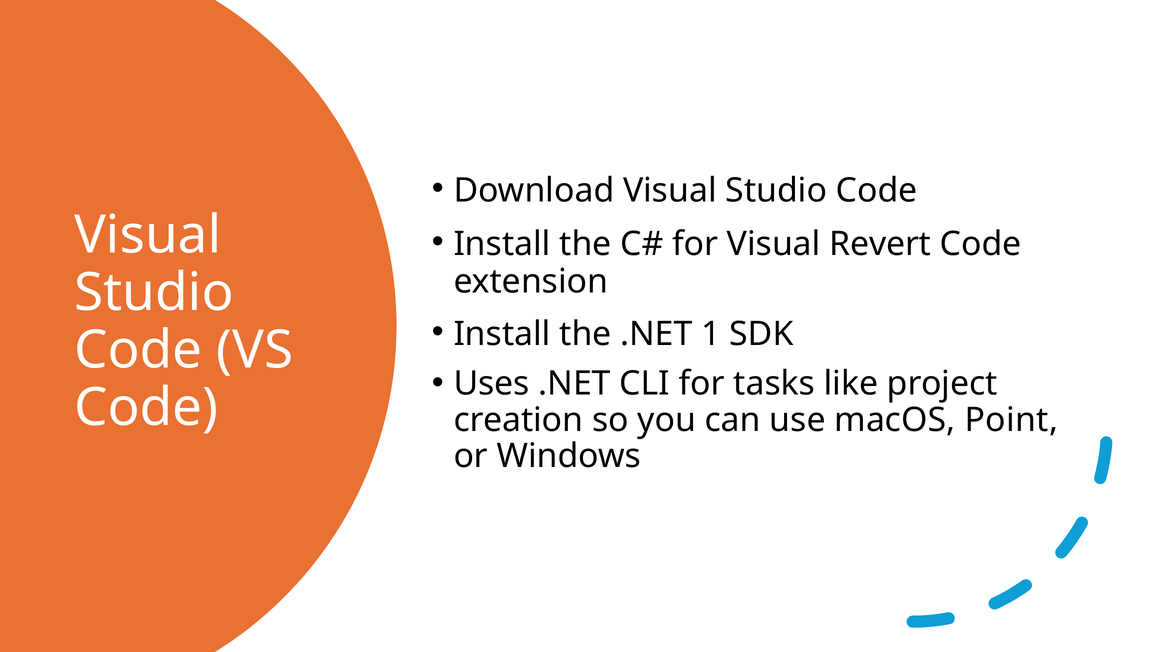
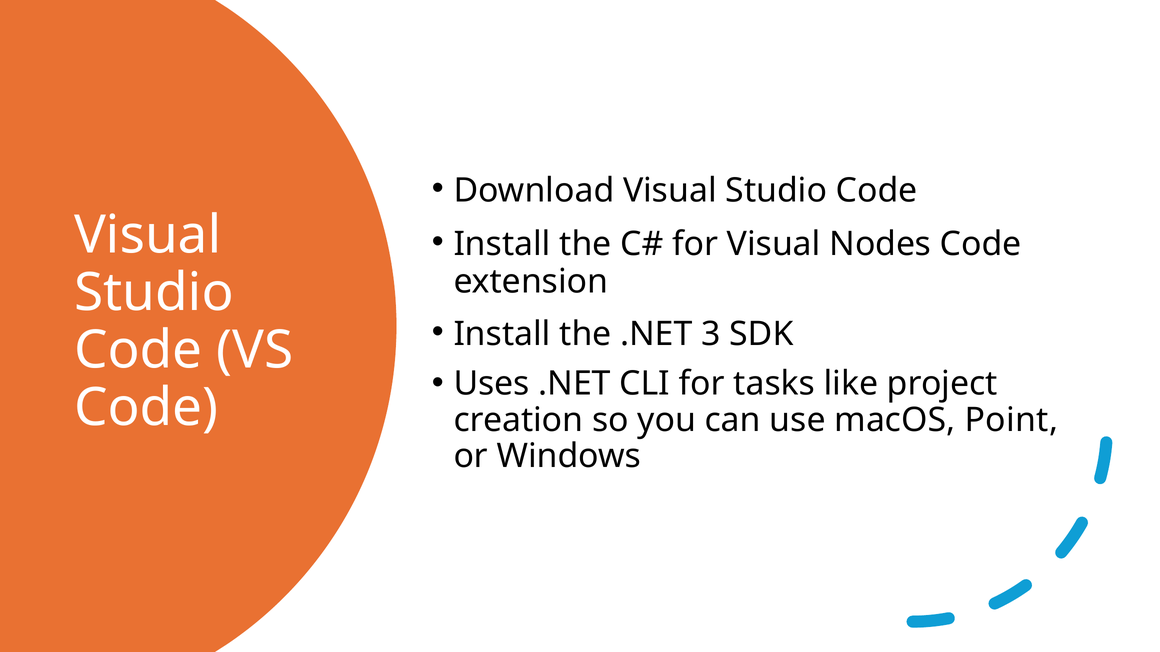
Revert: Revert -> Nodes (880, 244)
1: 1 -> 3 (711, 334)
